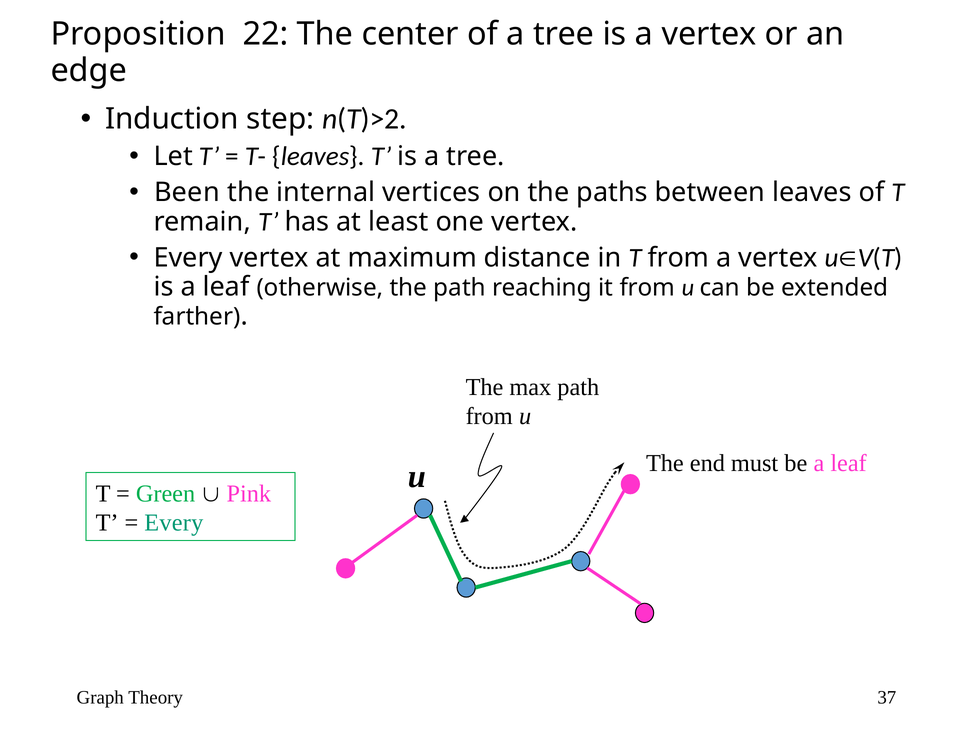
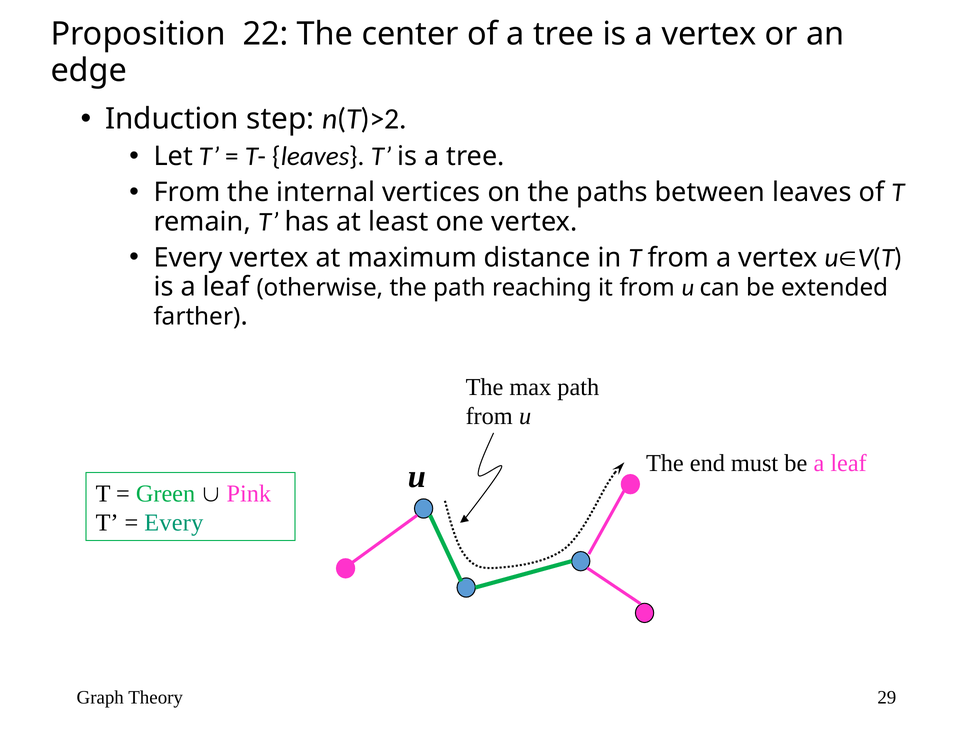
Been: Been -> From (187, 192)
37: 37 -> 29 (887, 697)
